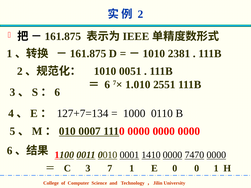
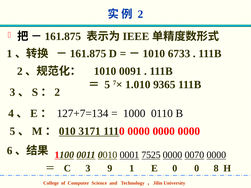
2381: 2381 -> 6733 (179, 54)
0051: 0051 -> 0091 (130, 71)
6: 6 -> 5 (107, 85)
2551: 2551 -> 9365 (164, 85)
6: 6 -> 2 (57, 92)
0007: 0007 -> 3171 (90, 131)
1410: 1410 -> 7525 (151, 155)
7470: 7470 -> 0070 (194, 155)
7: 7 -> 9 (110, 169)
0 1: 1 -> 8 (216, 169)
